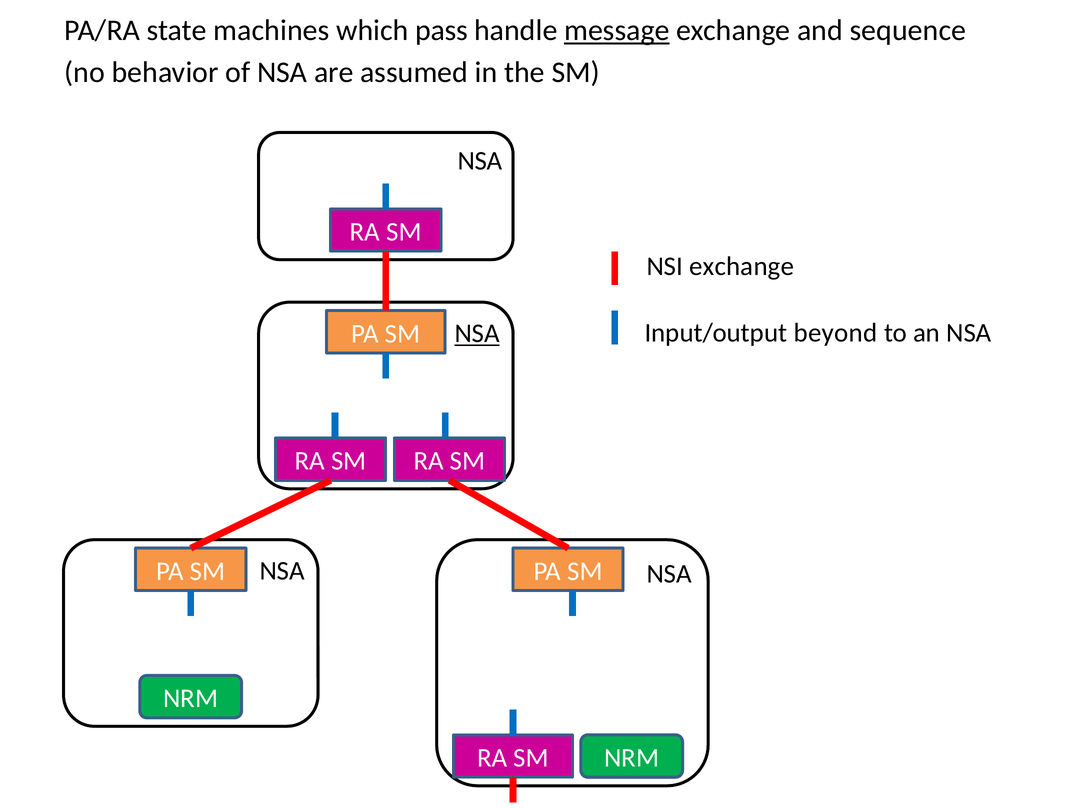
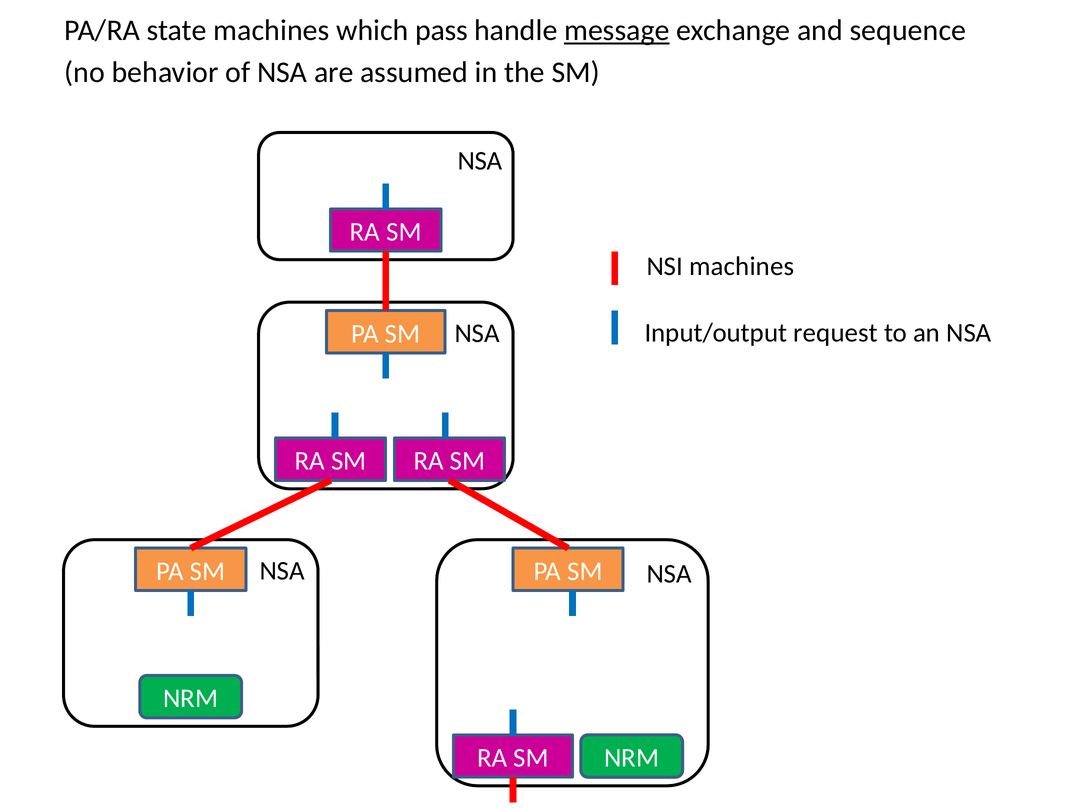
NSI exchange: exchange -> machines (742, 266)
beyond: beyond -> request (836, 333)
NSA underline: present -> none (477, 333)
